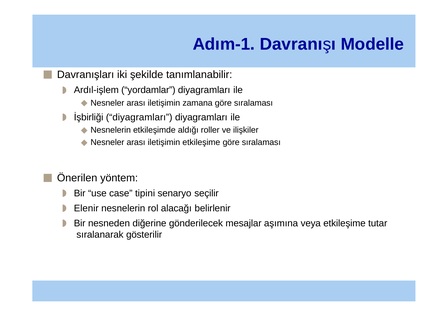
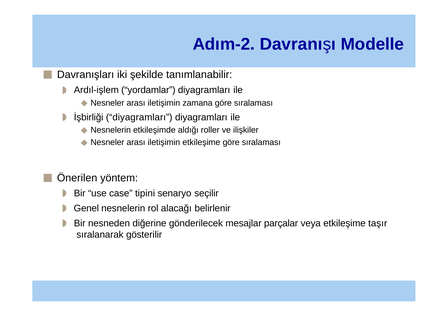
Adım-1: Adım-1 -> Adım-2 (224, 44)
Elenir: Elenir -> Genel (86, 209)
aşımına: aşımına -> parçalar (281, 224)
tutar: tutar -> taşır (378, 224)
